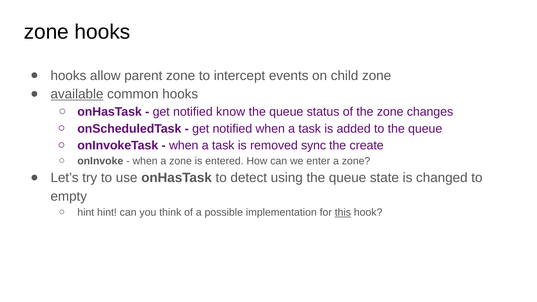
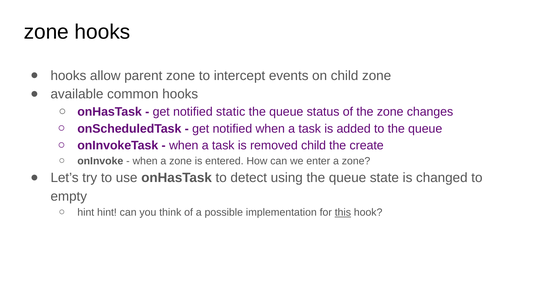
available underline: present -> none (77, 94)
know: know -> static (231, 112)
removed sync: sync -> child (314, 146)
